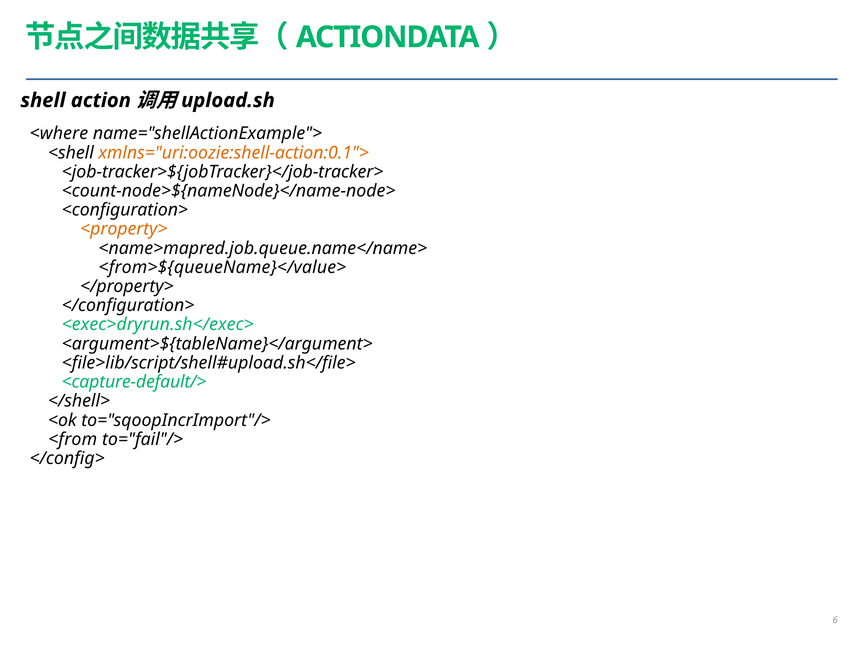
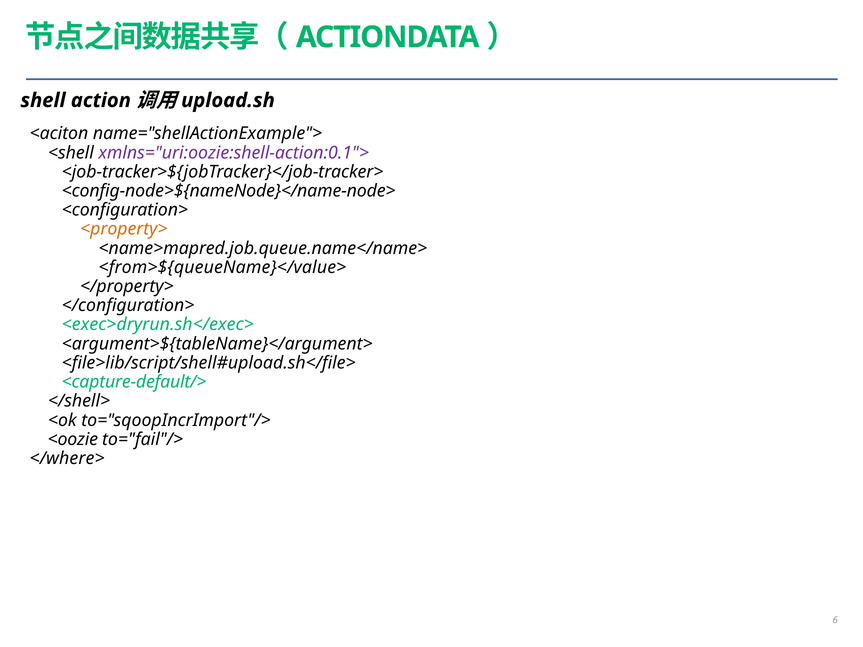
<where: <where -> <aciton (59, 134)
xmlns="uri:oozie:shell-action:0.1"> colour: orange -> purple (234, 153)
<count-node>${nameNode}</name-node>: <count-node>${nameNode}</name-node> -> <config-node>${nameNode}</name-node> (229, 191)
<from: <from -> <oozie (73, 439)
</config>: </config> -> </where> (67, 459)
